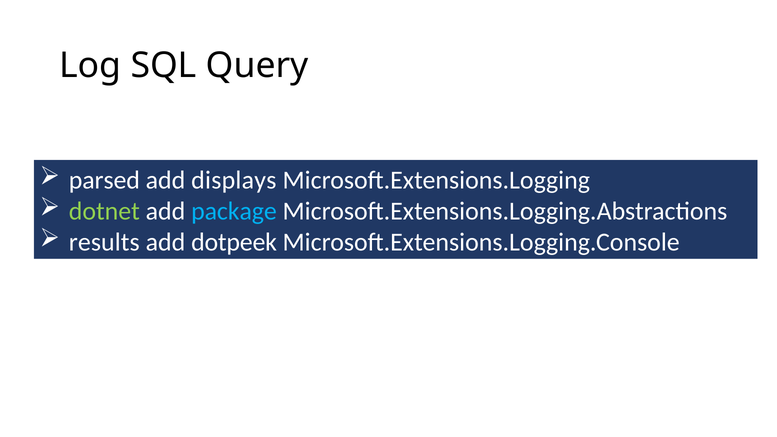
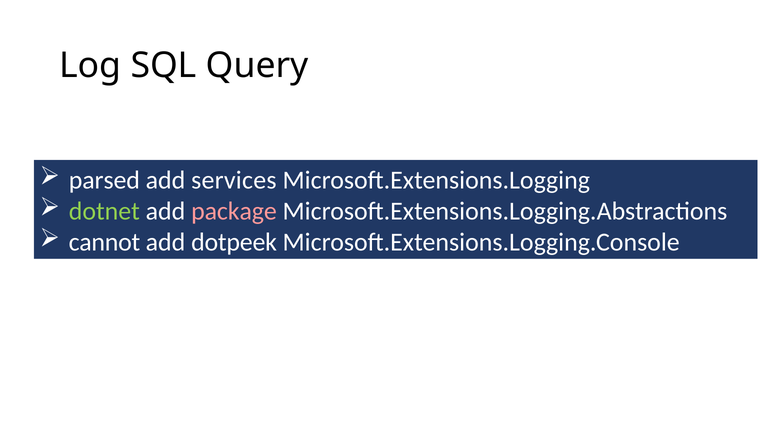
displays: displays -> services (234, 180)
package colour: light blue -> pink (234, 211)
results: results -> cannot (104, 242)
